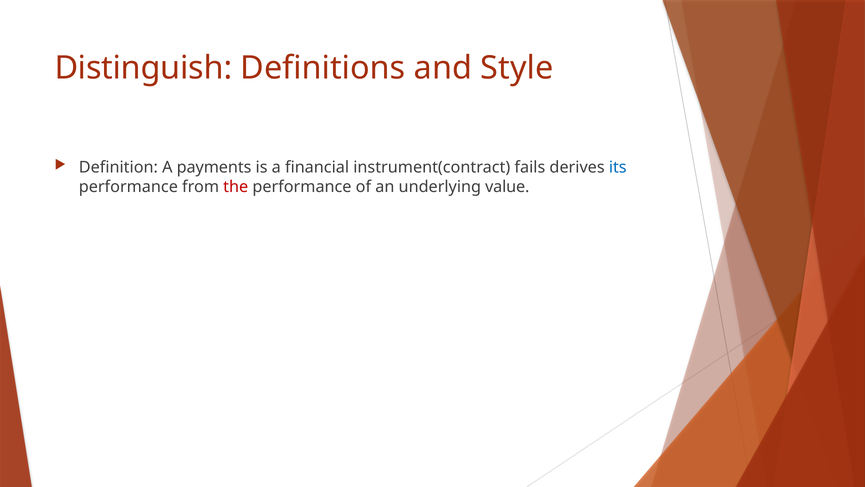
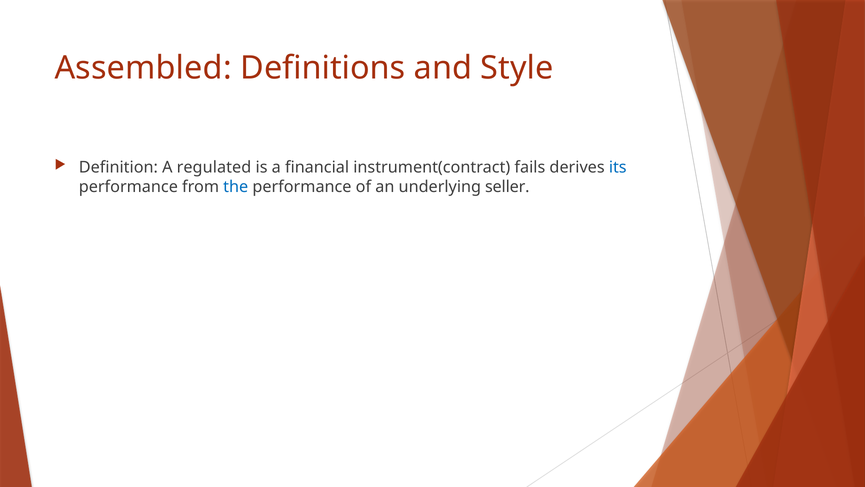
Distinguish: Distinguish -> Assembled (143, 68)
payments: payments -> regulated (214, 167)
the colour: red -> blue (236, 187)
value: value -> seller (507, 187)
